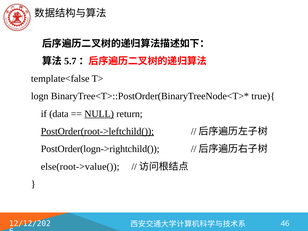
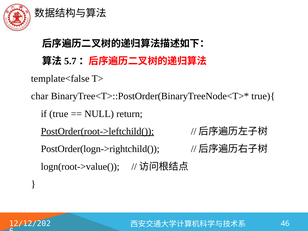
logn: logn -> char (40, 96)
data: data -> true (59, 114)
NULL underline: present -> none (99, 114)
else(root->value(: else(root->value( -> logn(root->value( (80, 167)
